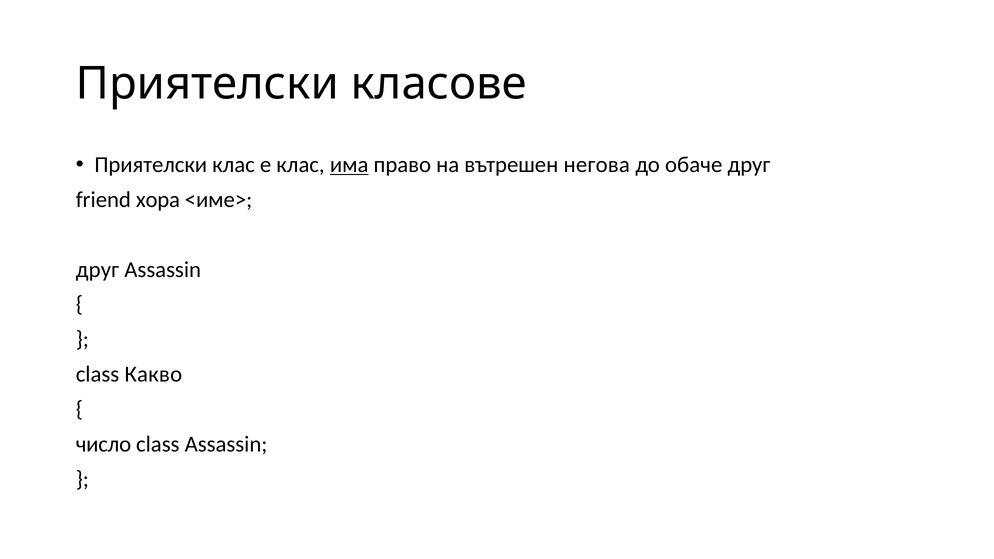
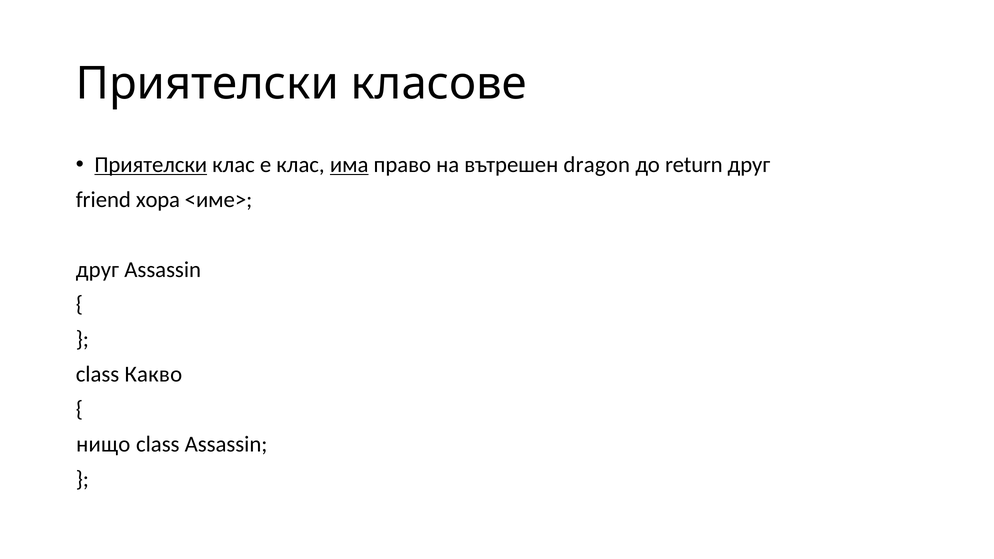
Приятелски underline: none -> present (151, 165)
негова: негова -> dragon (597, 165)
обаче: обаче -> return (694, 165)
число: число -> нищо (103, 444)
